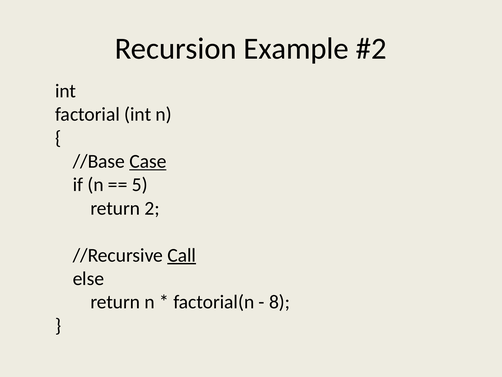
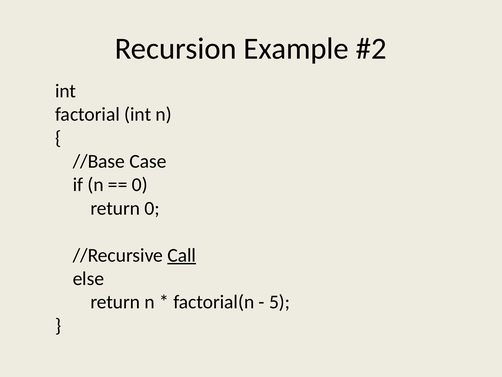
Case underline: present -> none (148, 161)
5: 5 -> 0 (140, 185)
return 2: 2 -> 0 (152, 208)
8: 8 -> 5 (280, 302)
